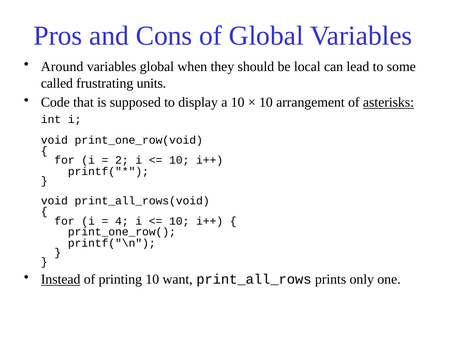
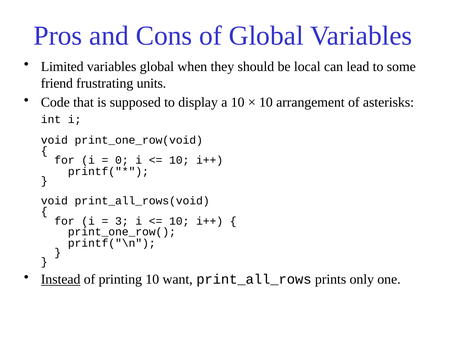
Around: Around -> Limited (62, 67)
called: called -> friend (57, 83)
asterisks underline: present -> none (388, 103)
2: 2 -> 0 (122, 160)
4: 4 -> 3 (122, 221)
